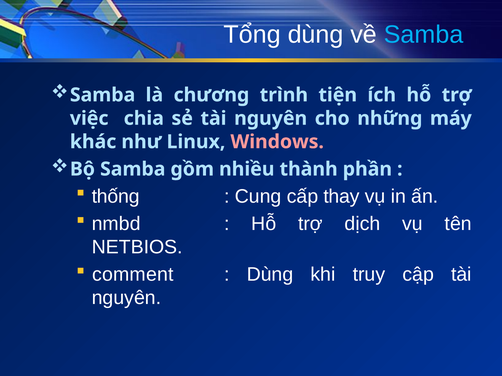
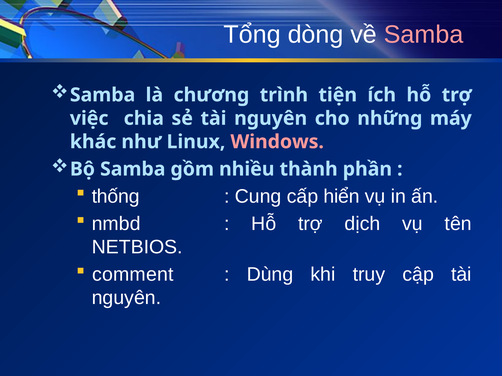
Tổng dùng: dùng -> dòng (316, 35)
Samba colour: light blue -> pink (424, 35)
thay: thay -> hiển (342, 197)
